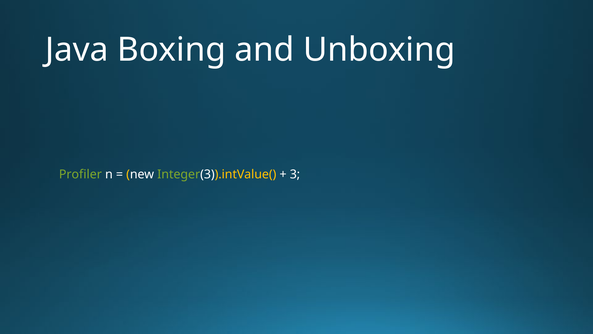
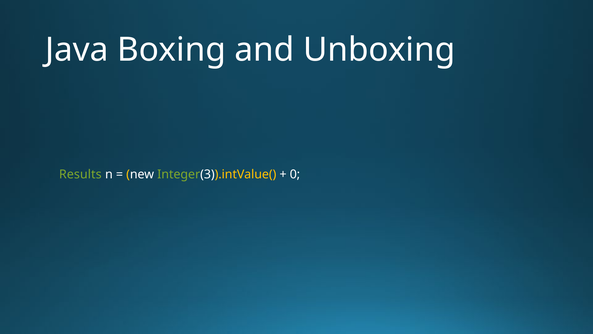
Profiler: Profiler -> Results (80, 174)
3: 3 -> 0 (295, 174)
